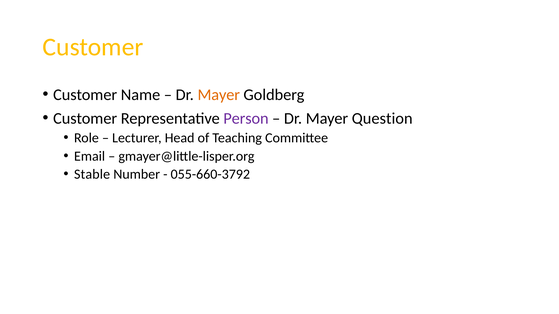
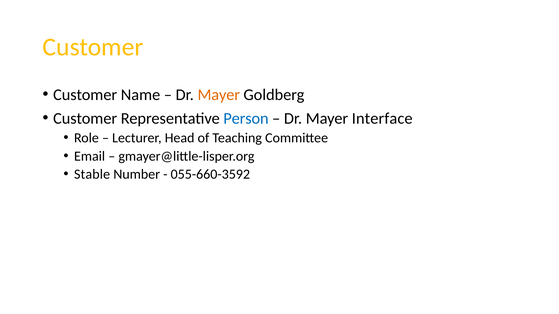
Person colour: purple -> blue (246, 119)
Question: Question -> Interface (382, 119)
055-660-3792: 055-660-3792 -> 055-660-3592 (210, 175)
